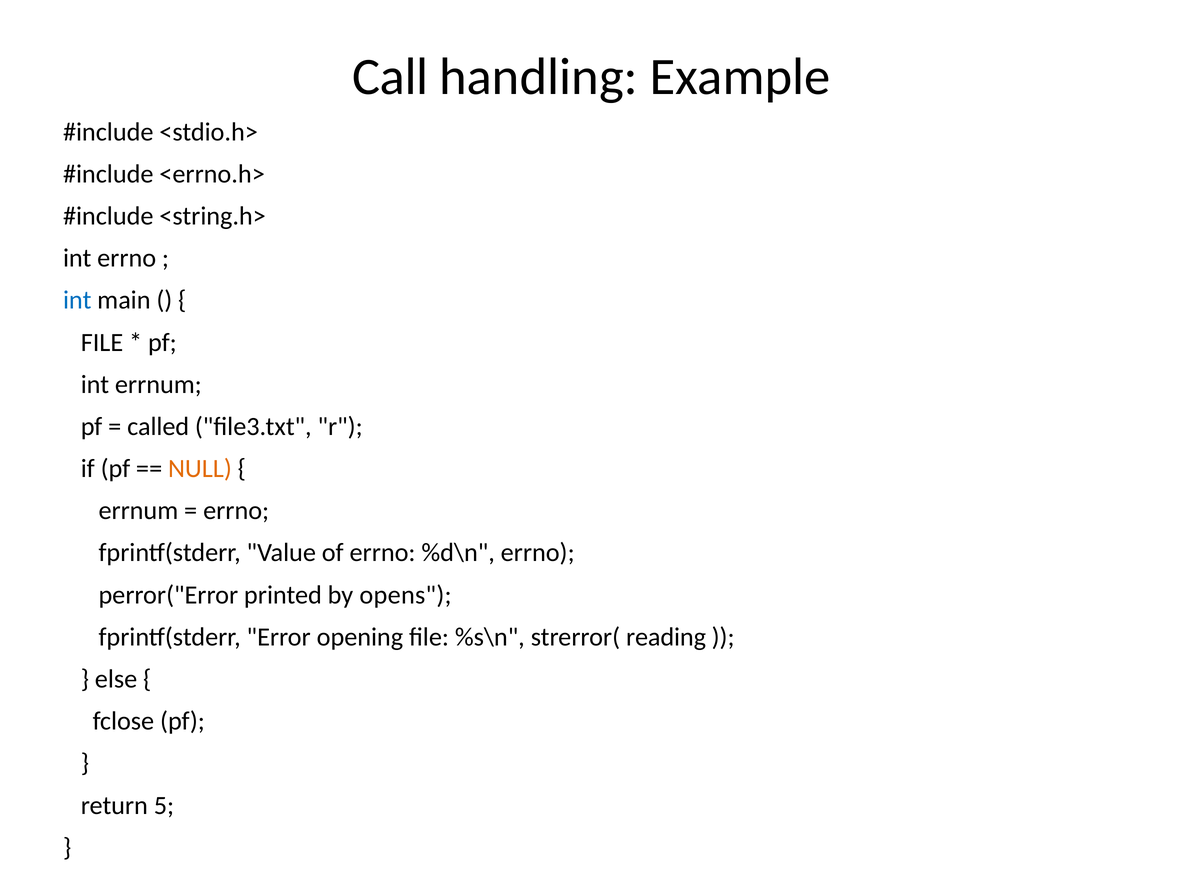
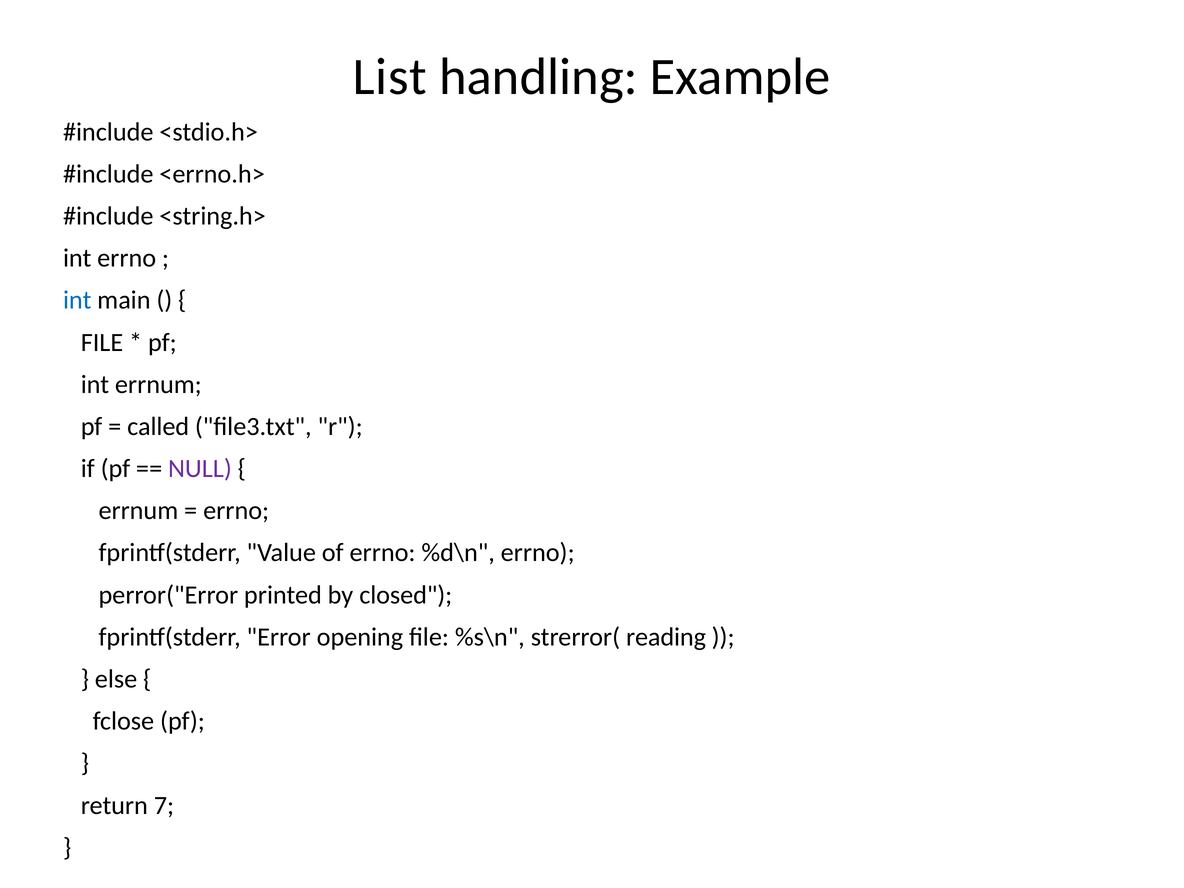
Call: Call -> List (390, 77)
NULL colour: orange -> purple (200, 469)
opens: opens -> closed (406, 595)
5: 5 -> 7 (164, 805)
